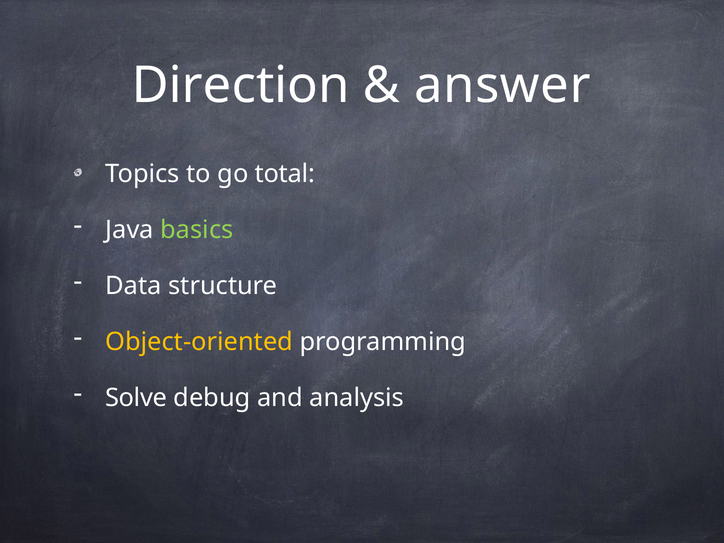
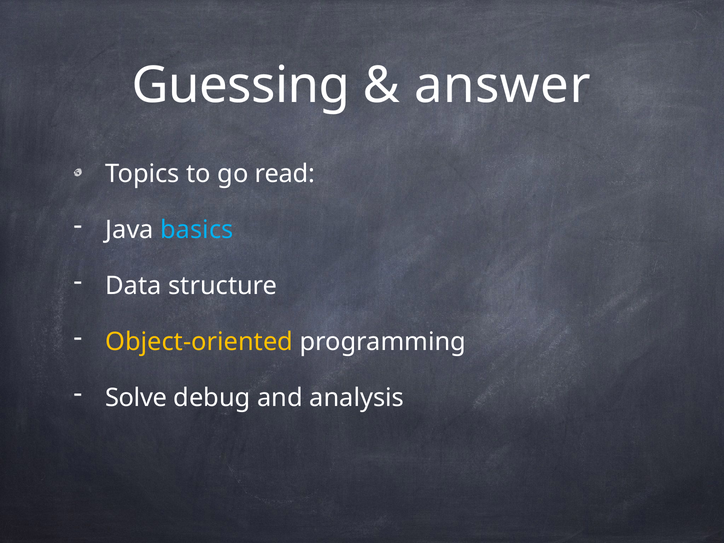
Direction: Direction -> Guessing (241, 86)
total: total -> read (285, 174)
basics colour: light green -> light blue (197, 230)
